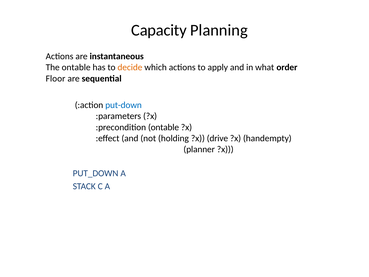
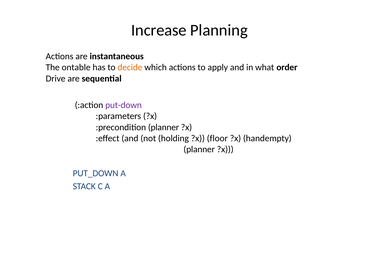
Capacity: Capacity -> Increase (159, 30)
Floor: Floor -> Drive (56, 78)
put-down colour: blue -> purple (124, 105)
:precondition ontable: ontable -> planner (164, 127)
drive: drive -> floor (217, 138)
